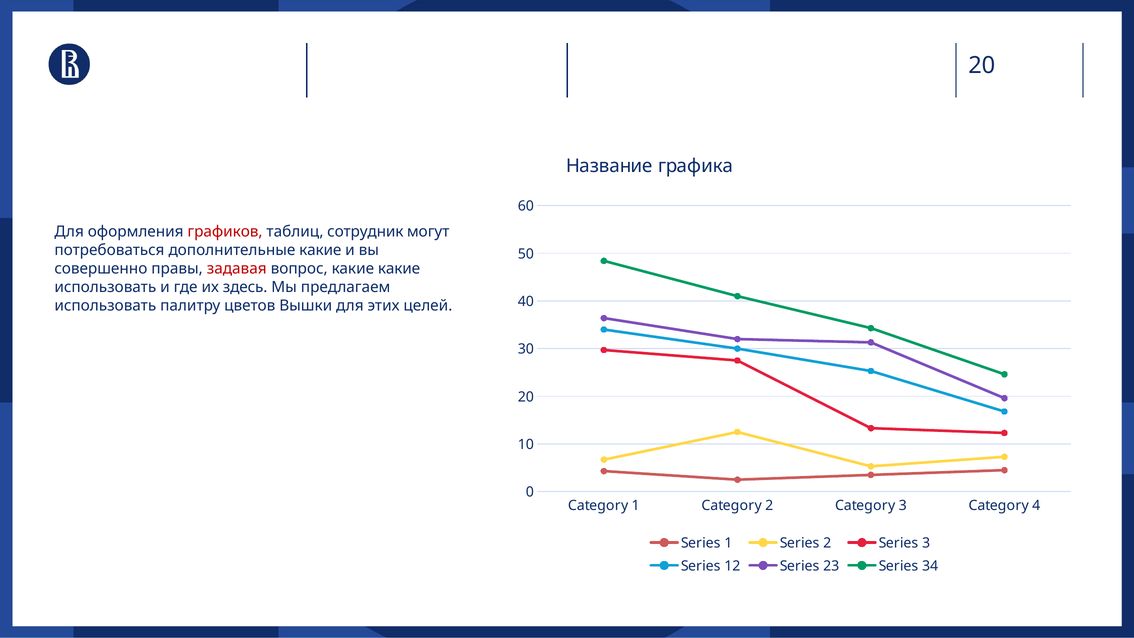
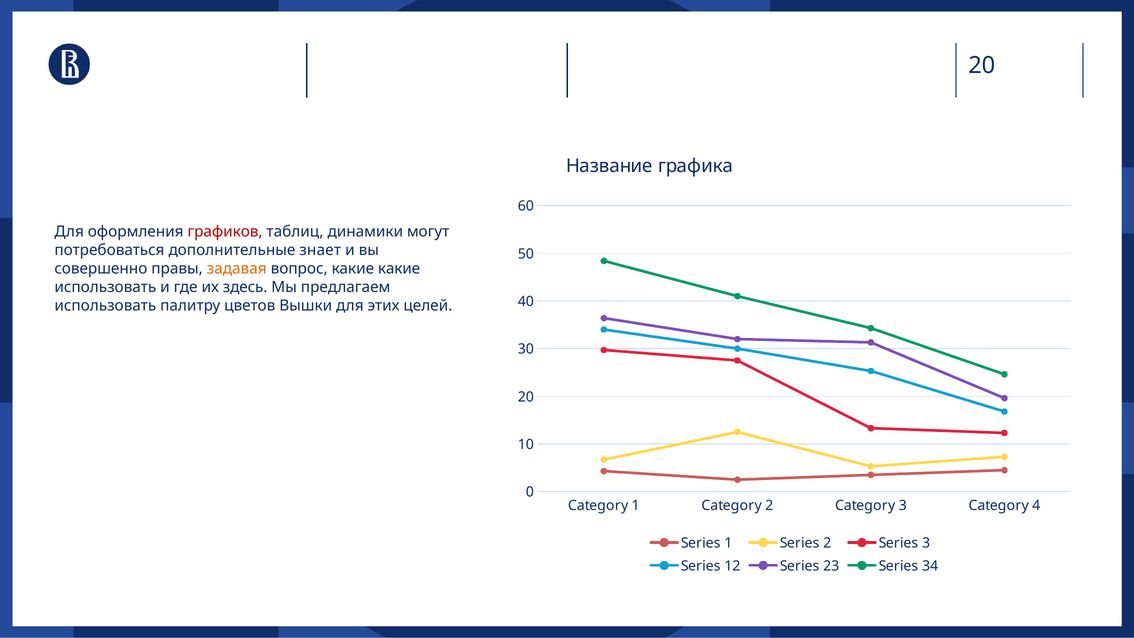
сотрудник: сотрудник -> динамики (365, 232)
дополнительные какие: какие -> знает (320, 250)
задавая colour: red -> orange (237, 269)
